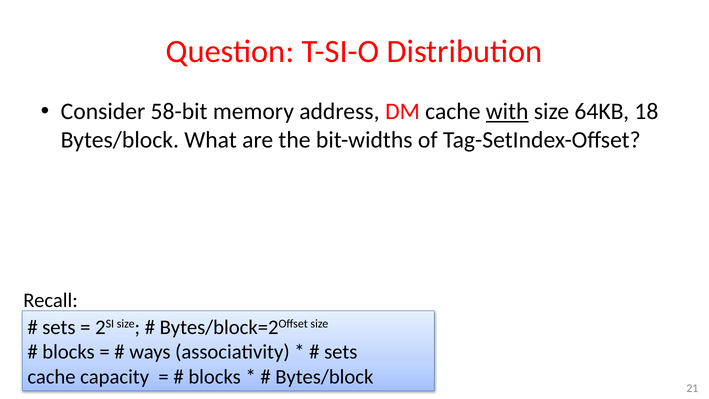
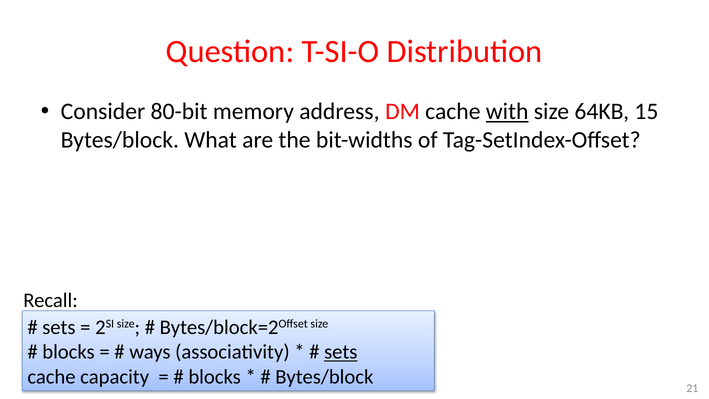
58-bit: 58-bit -> 80-bit (179, 112)
18: 18 -> 15 (646, 112)
sets underline: none -> present (341, 352)
